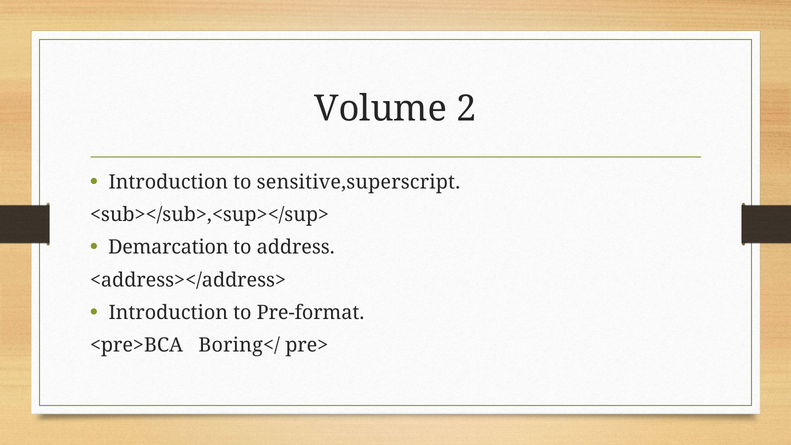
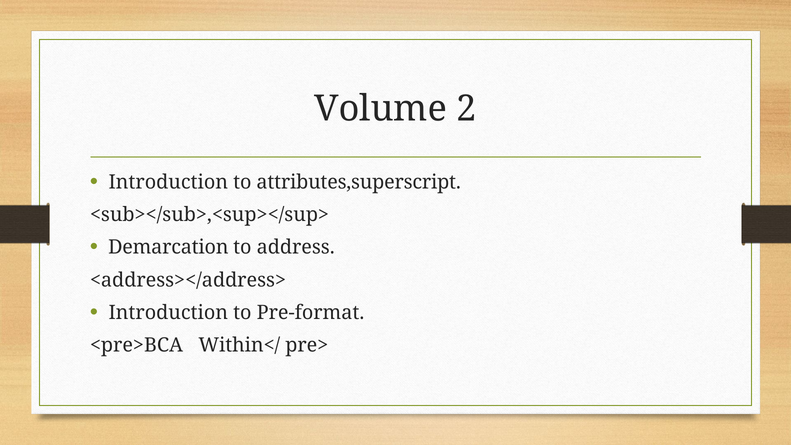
sensitive,superscript: sensitive,superscript -> attributes,superscript (359, 182)
Boring</: Boring</ -> Within</ (239, 345)
